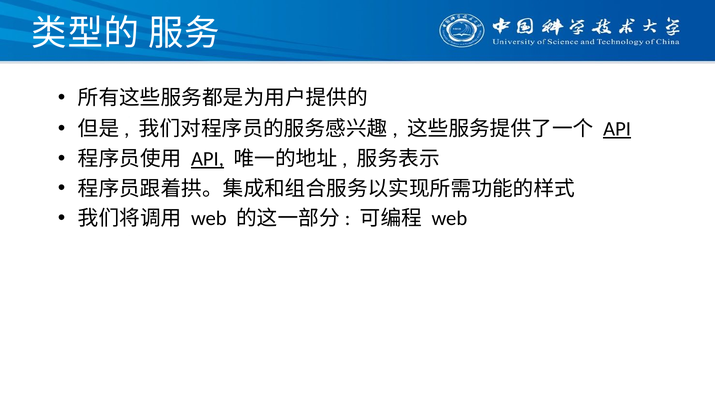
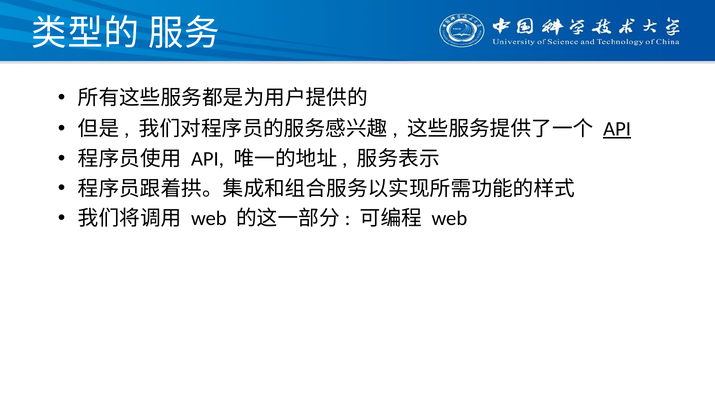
API underline: present -> none (207, 159)
